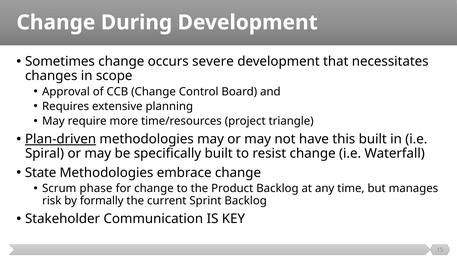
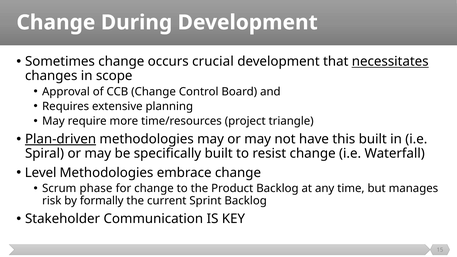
severe: severe -> crucial (213, 62)
necessitates underline: none -> present (390, 62)
State: State -> Level (41, 173)
